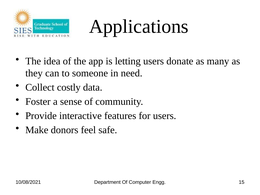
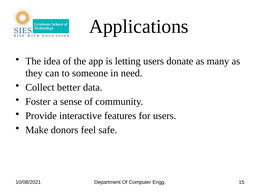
costly: costly -> better (69, 87)
